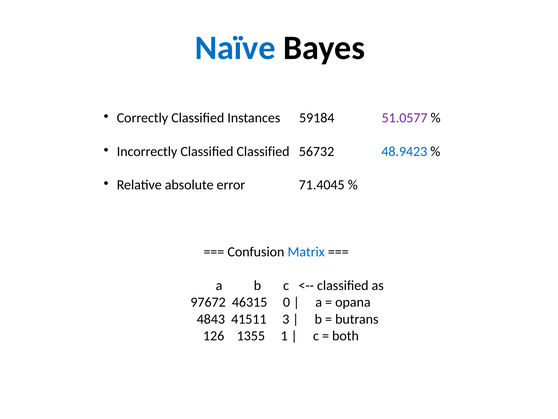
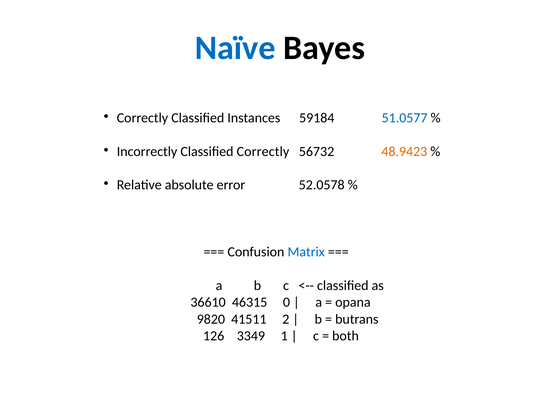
51.0577 colour: purple -> blue (405, 118)
Classified Classified: Classified -> Correctly (263, 151)
48.9423 colour: blue -> orange (404, 151)
71.4045: 71.4045 -> 52.0578 (322, 185)
97672: 97672 -> 36610 (208, 302)
4843: 4843 -> 9820 (211, 319)
3: 3 -> 2 (286, 319)
1355: 1355 -> 3349 (251, 335)
